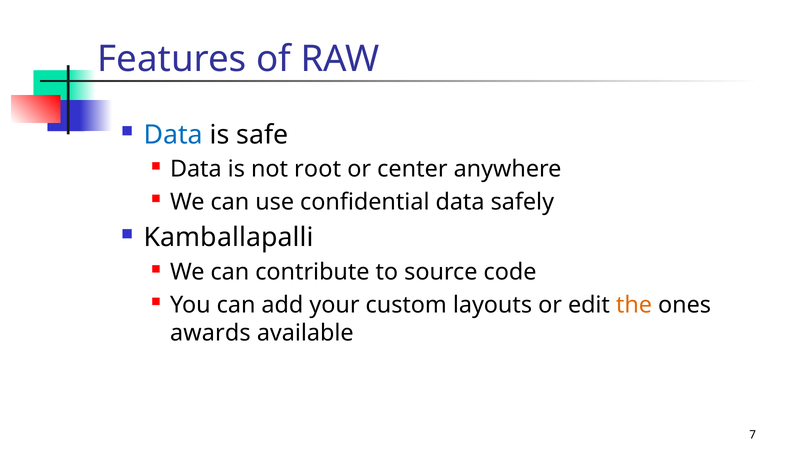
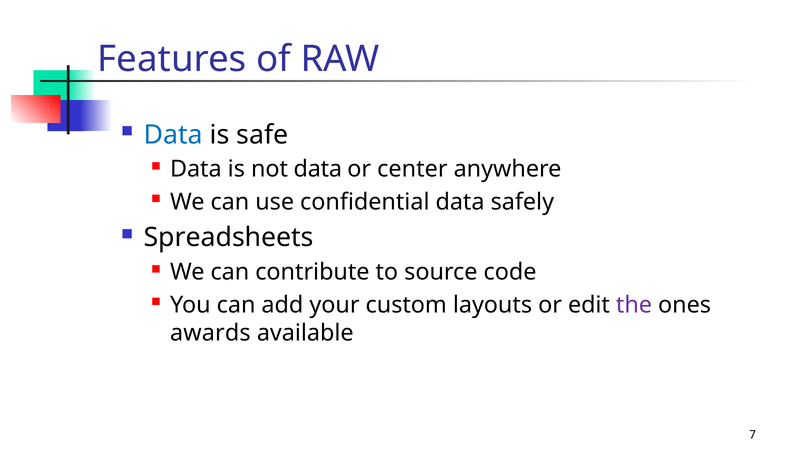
not root: root -> data (318, 169)
Kamballapalli: Kamballapalli -> Spreadsheets (229, 238)
the colour: orange -> purple (634, 305)
